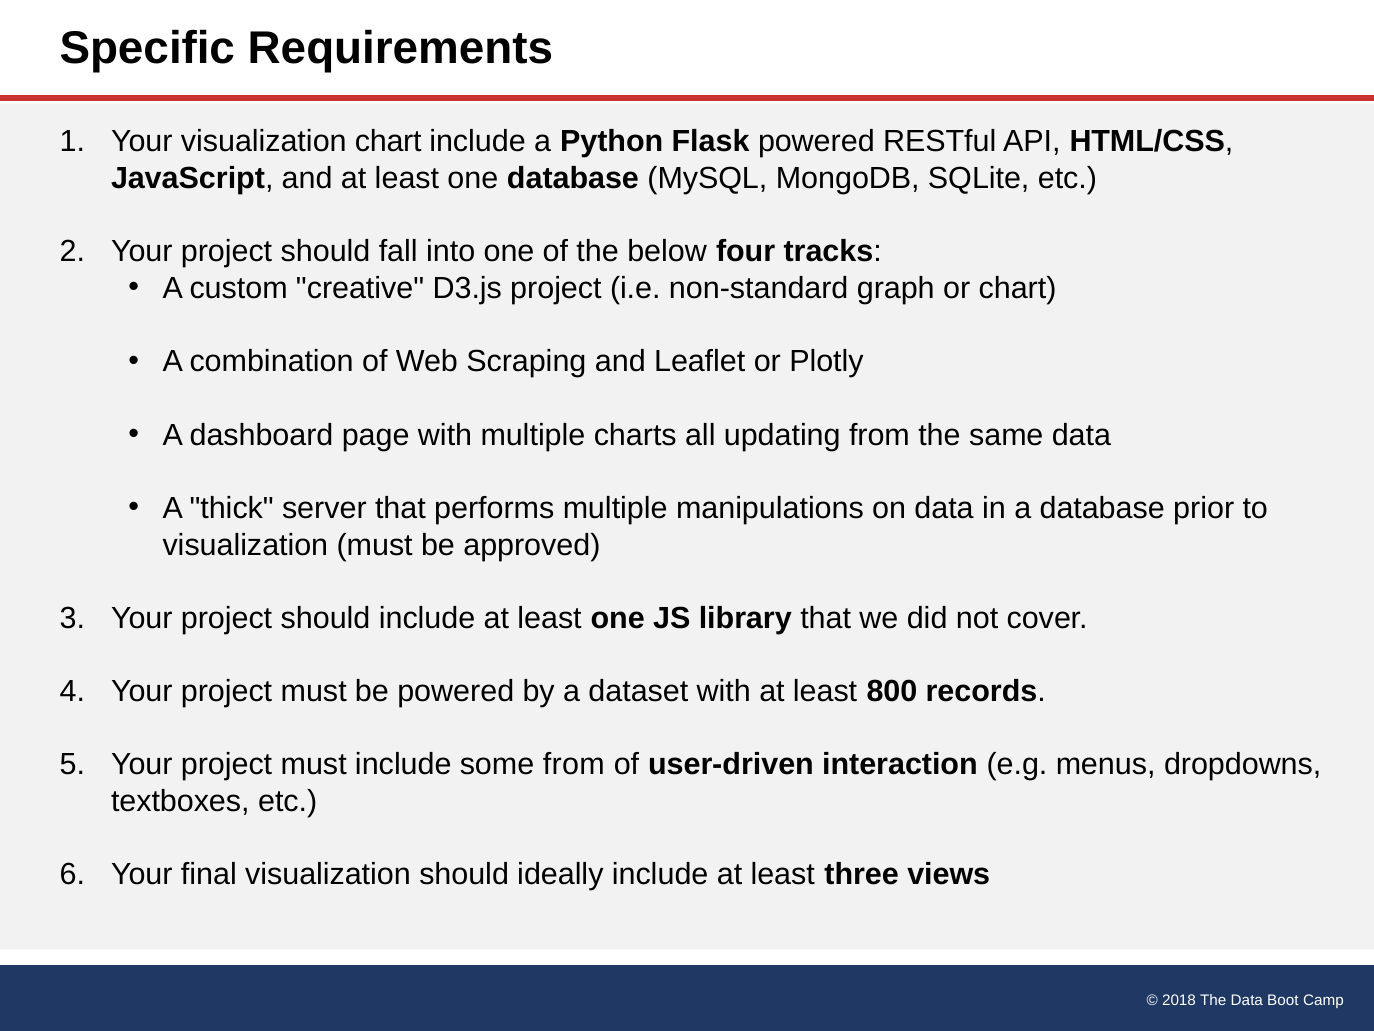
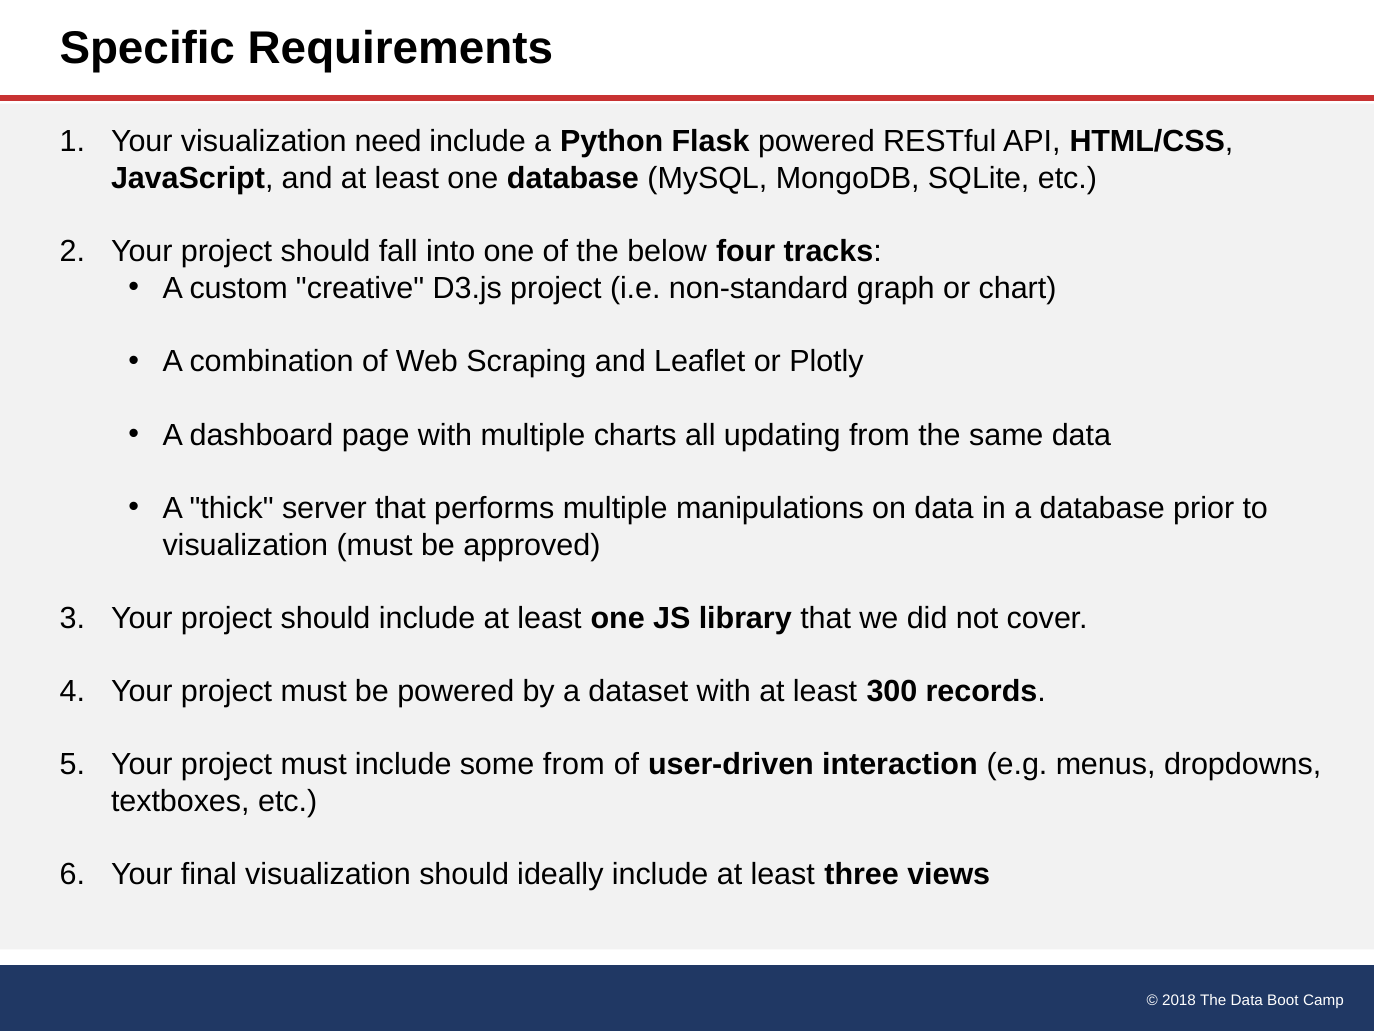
visualization chart: chart -> need (388, 142)
800: 800 -> 300 (892, 691)
